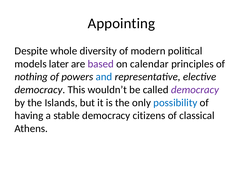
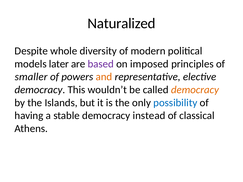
Appointing: Appointing -> Naturalized (122, 24)
calendar: calendar -> imposed (149, 64)
nothing: nothing -> smaller (31, 77)
and colour: blue -> orange (104, 77)
democracy colour: purple -> orange (195, 90)
citizens: citizens -> instead (149, 116)
